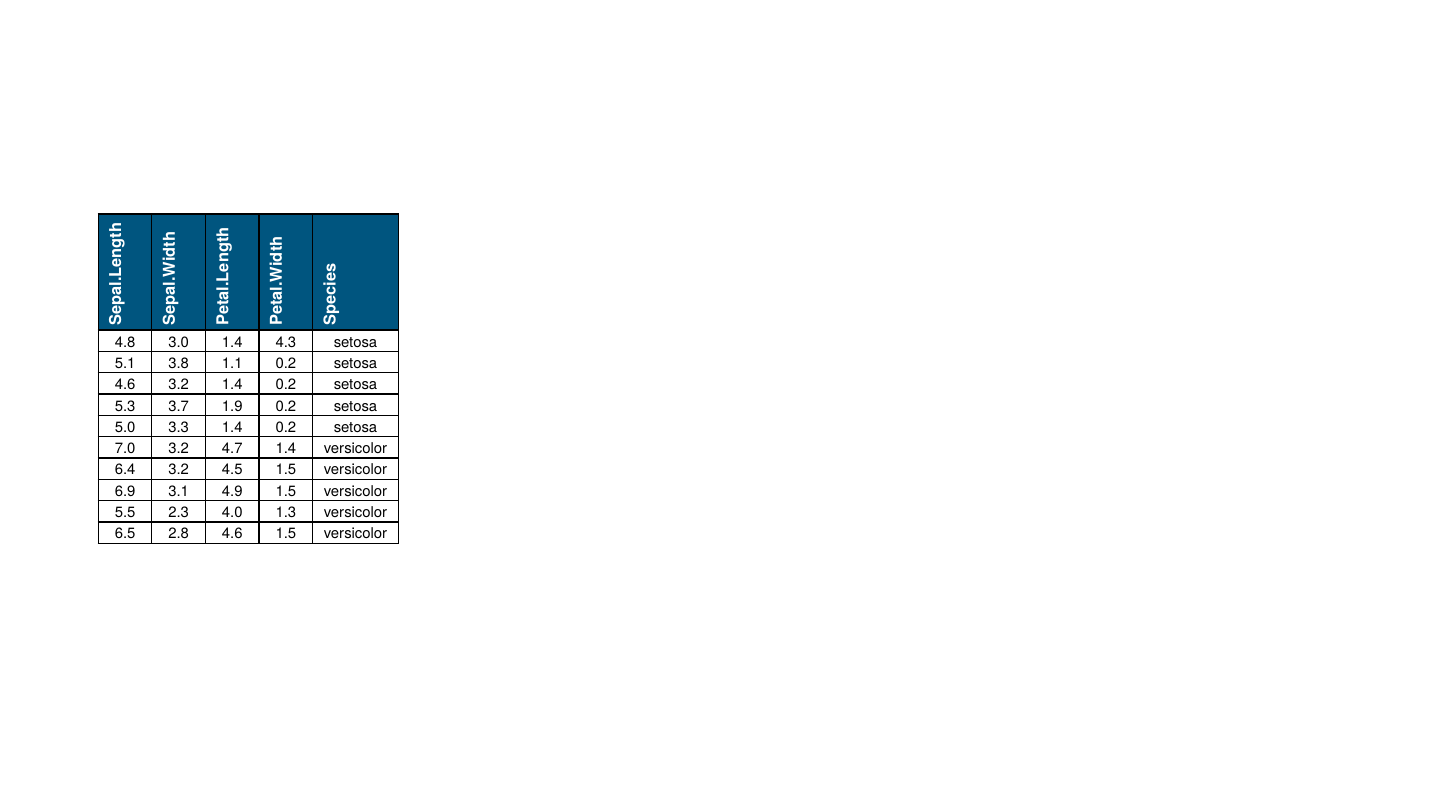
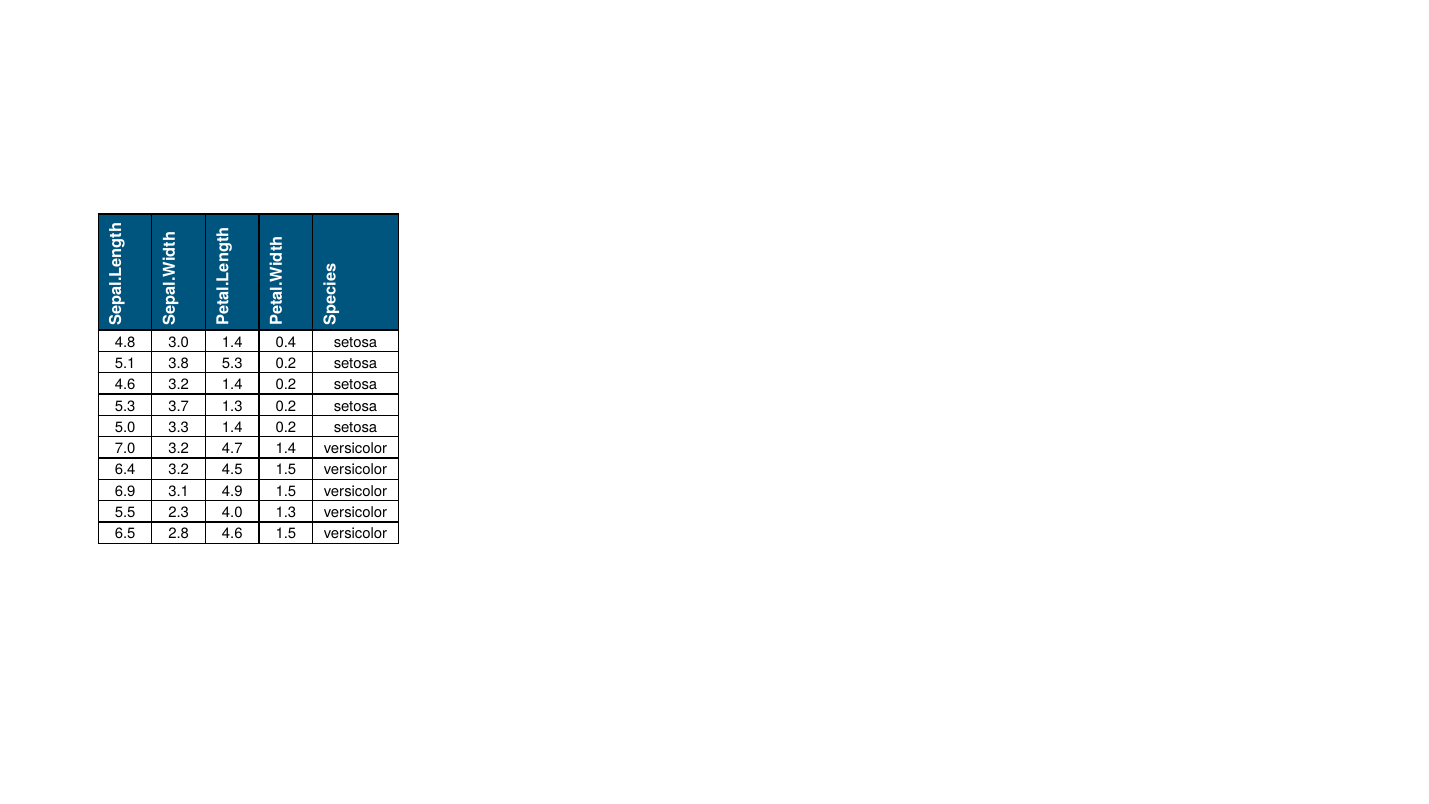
4.3: 4.3 -> 0.4 (286, 342)
3.8 1.1: 1.1 -> 5.3 (232, 363)
3.7 1.9: 1.9 -> 1.3 (232, 406)
